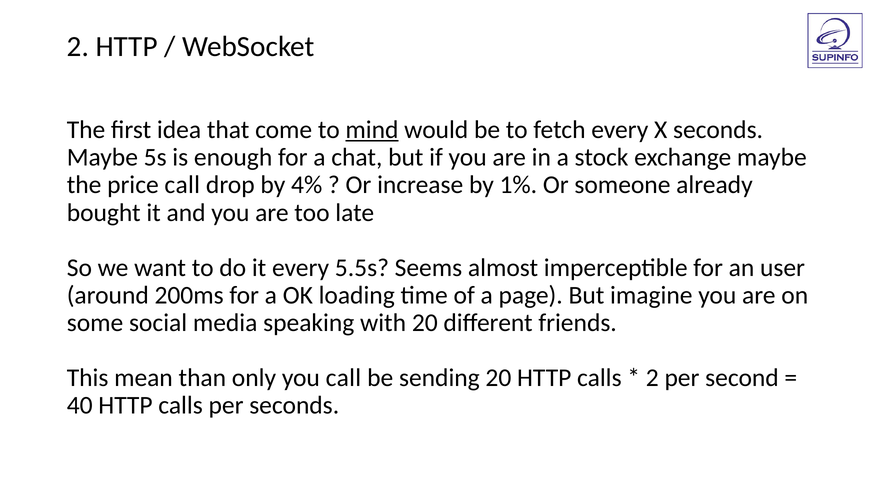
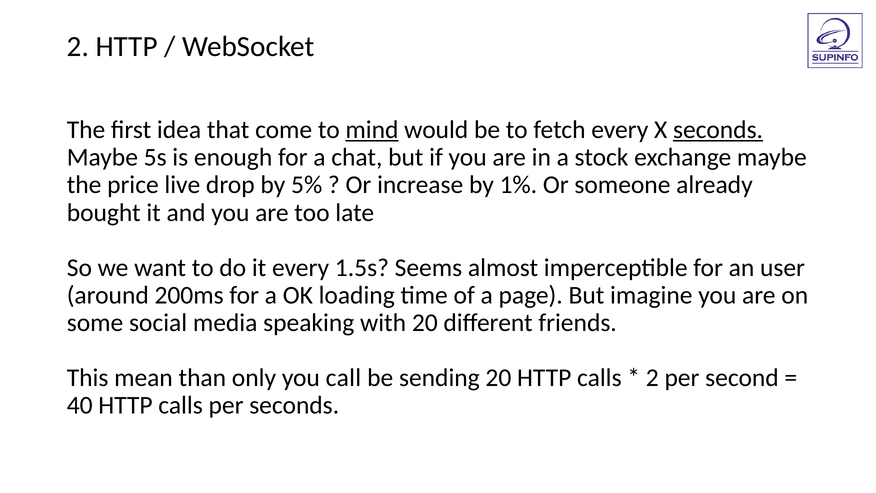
seconds underline: none -> present (718, 130)
price call: call -> live (182, 185)
4%: 4% -> 5% (307, 185)
5.5s: 5.5s -> 1.5s (362, 268)
